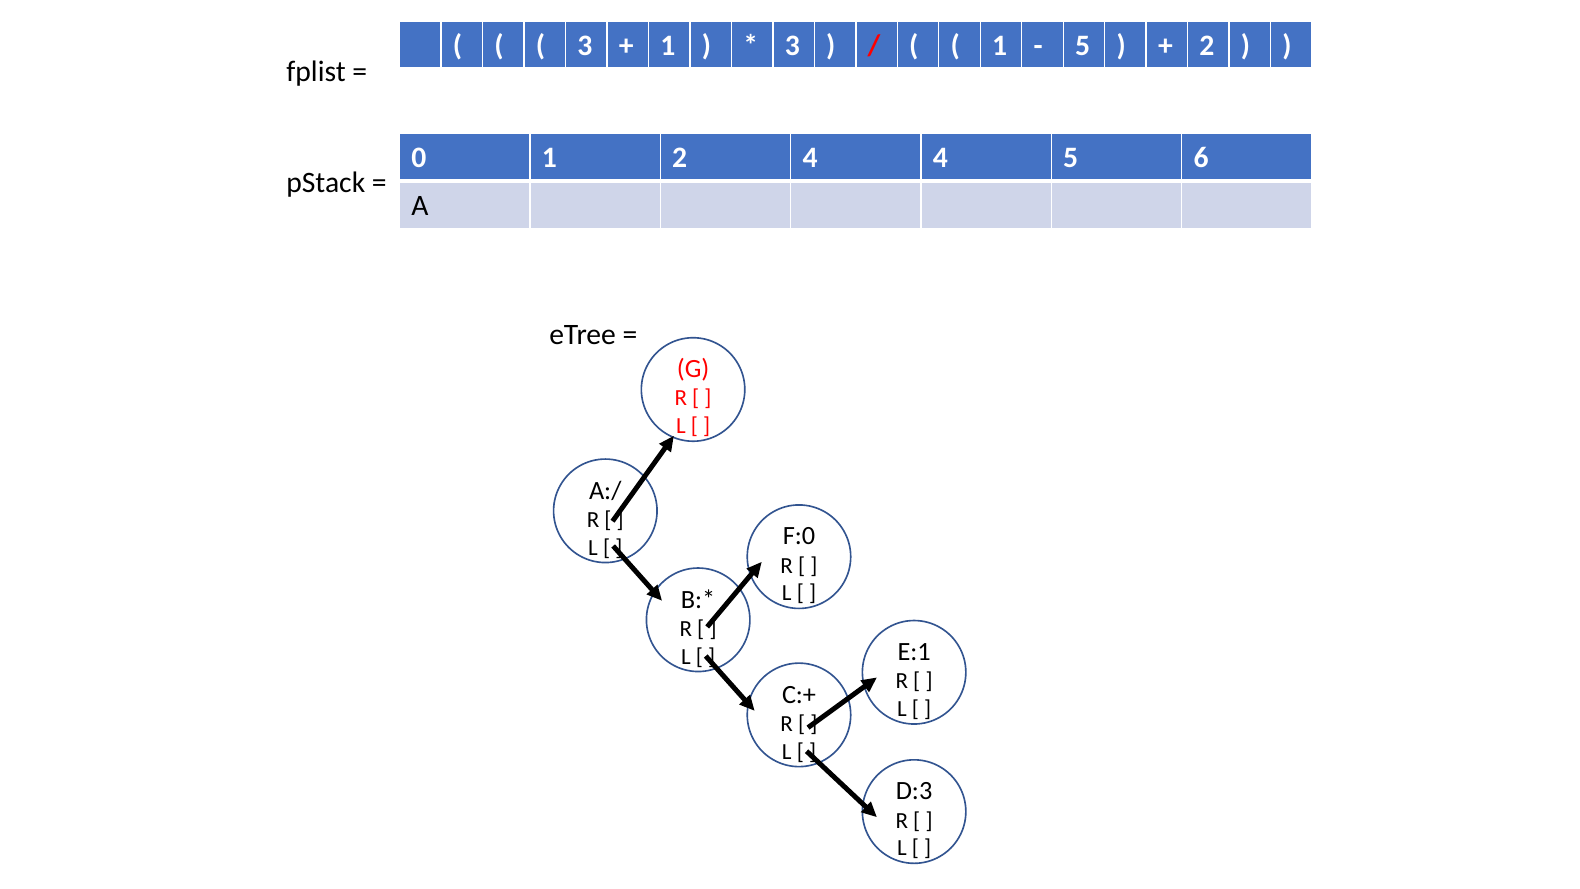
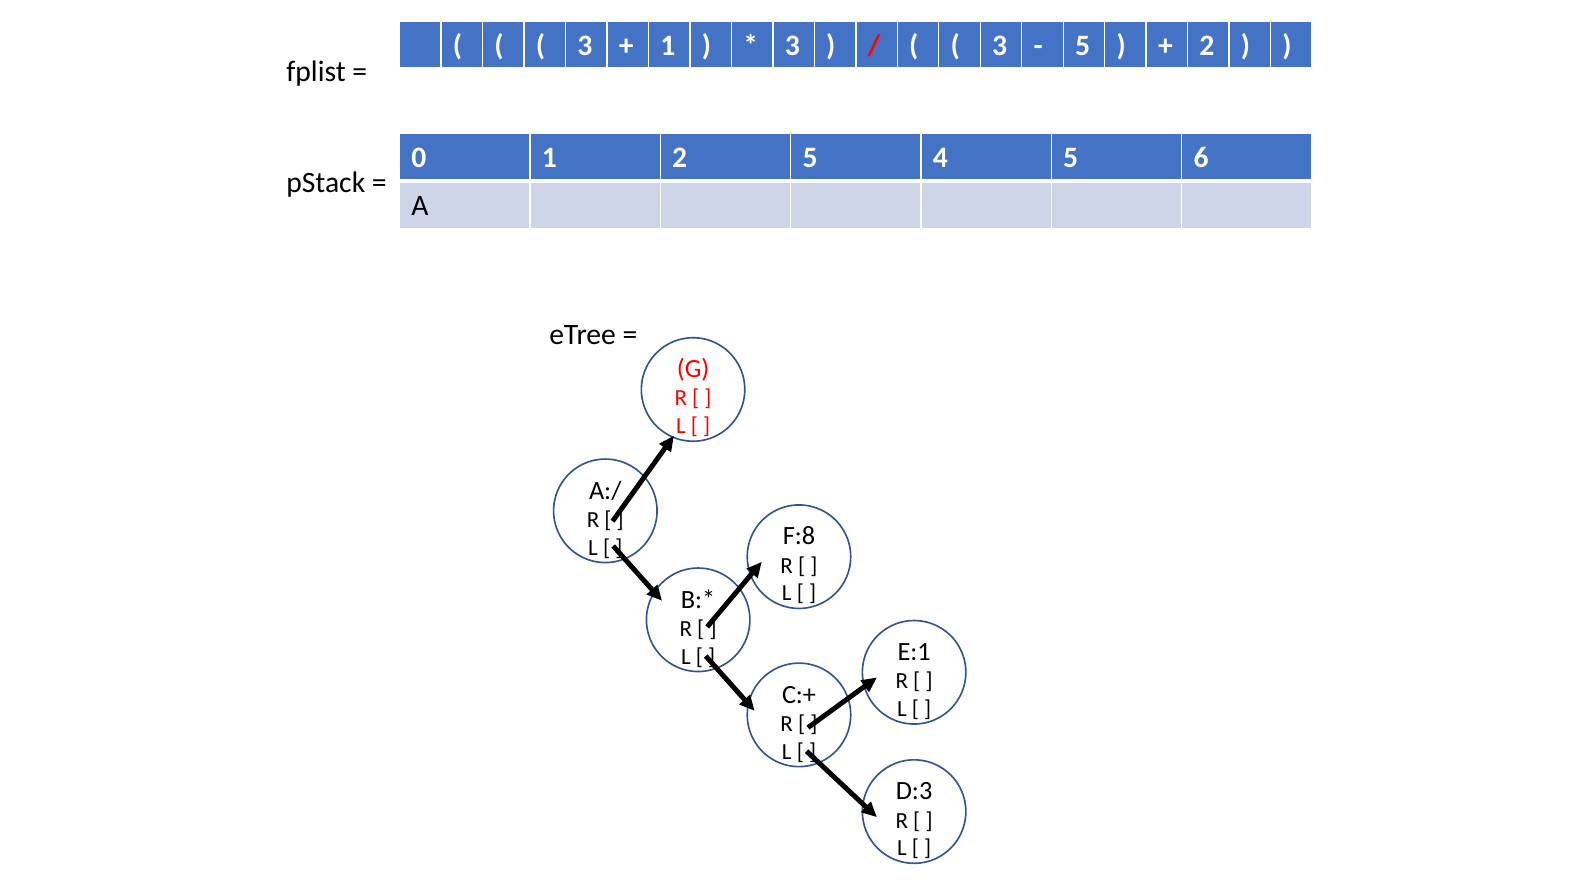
1: 1 -> 3 (1000, 46)
2 4: 4 -> 5 (810, 157)
F:0: F:0 -> F:8 (799, 536)
